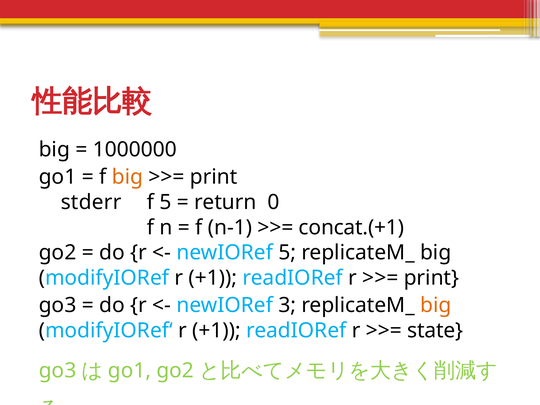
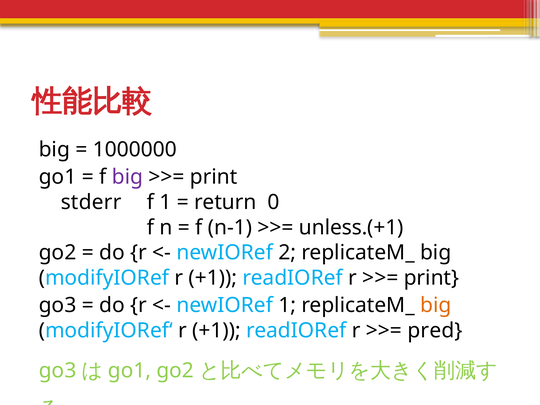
big colour: orange -> purple (127, 177)
f 5: 5 -> 1 (165, 202)
concat.(+1: concat.(+1 -> unless.(+1 (351, 227)
newIORef 5: 5 -> 2 (287, 253)
newIORef 3: 3 -> 1 (287, 305)
state: state -> pred (435, 331)
